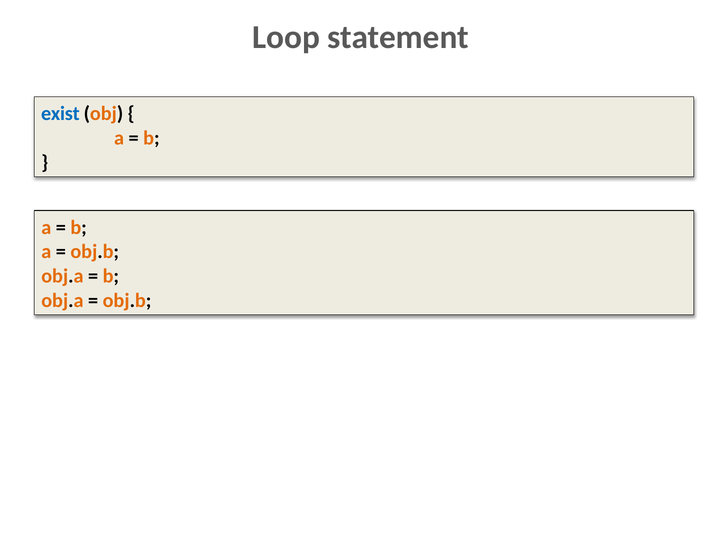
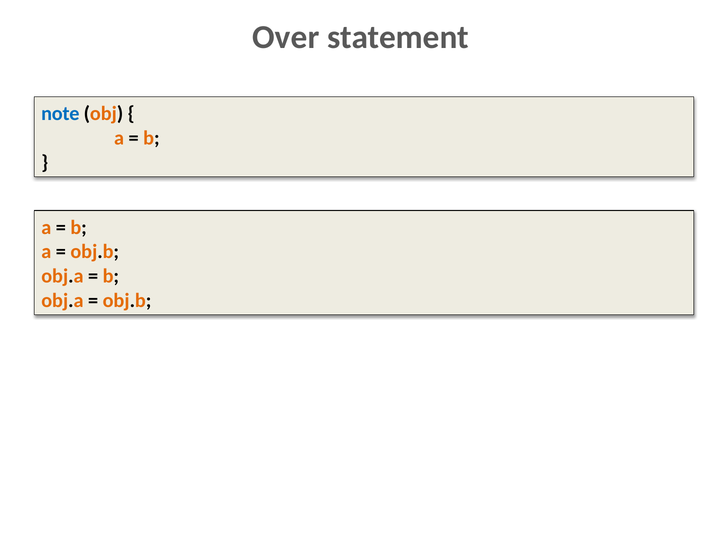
Loop: Loop -> Over (286, 37)
exist: exist -> note (60, 114)
